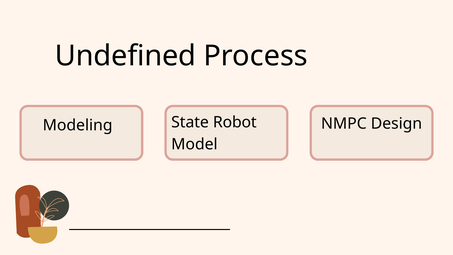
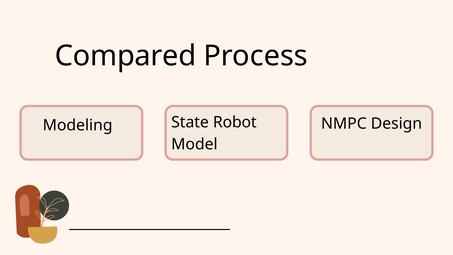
Undefined: Undefined -> Compared (126, 56)
